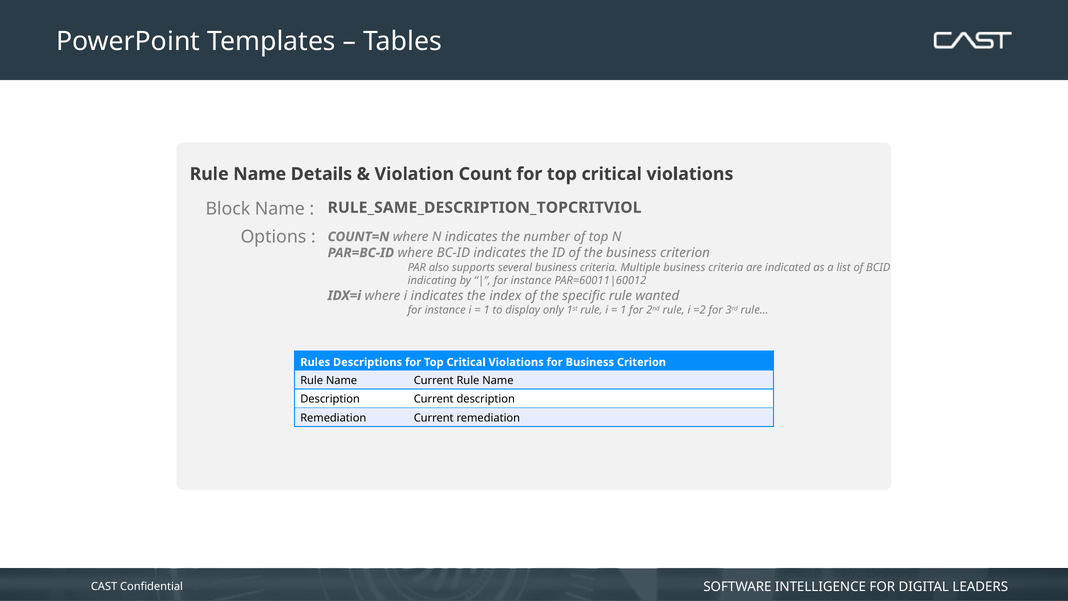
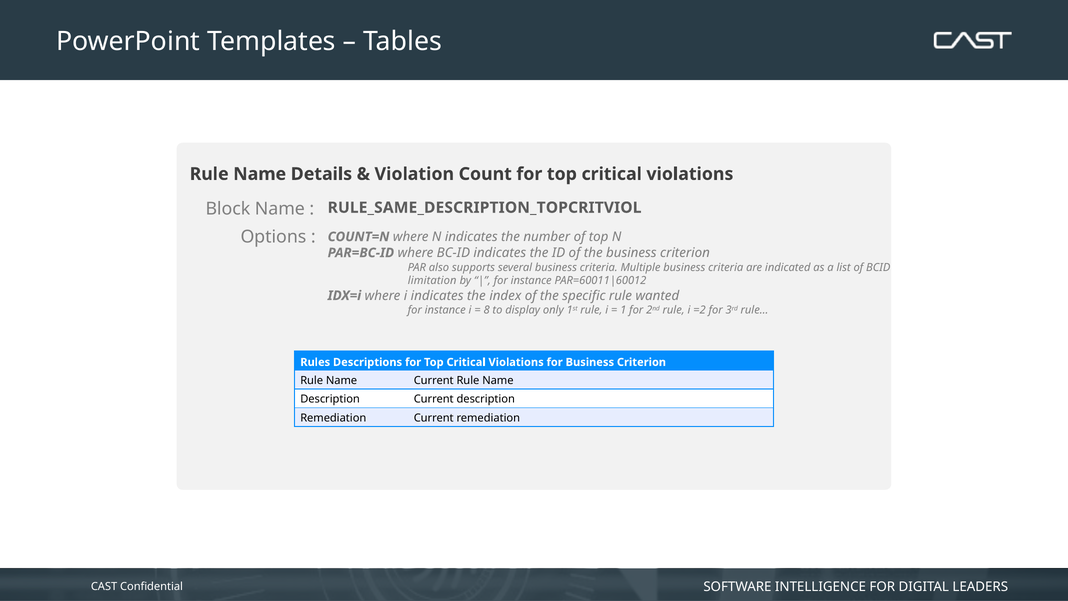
indicating: indicating -> limitation (432, 281)
1: 1 -> 8 (487, 310)
